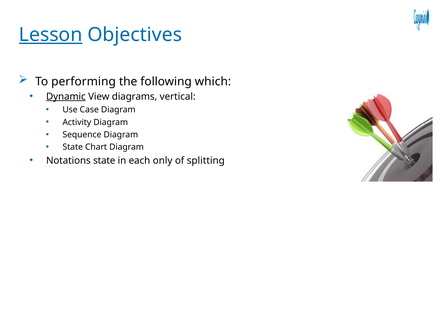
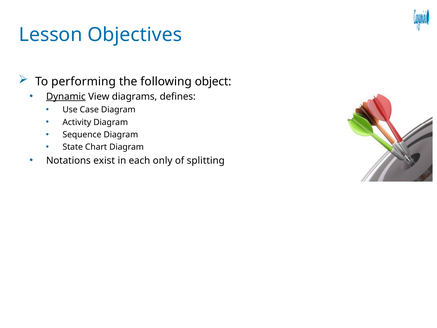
Lesson underline: present -> none (51, 35)
which: which -> object (213, 81)
vertical: vertical -> defines (178, 97)
Notations state: state -> exist (104, 160)
